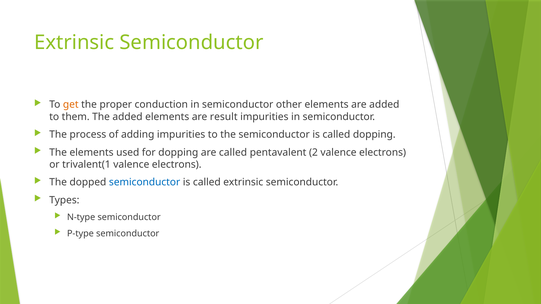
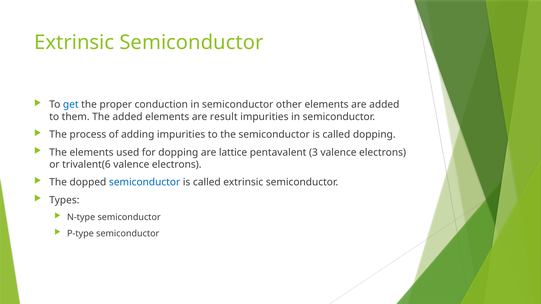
get colour: orange -> blue (71, 105)
are called: called -> lattice (233, 152)
2: 2 -> 3 (313, 152)
trivalent(1: trivalent(1 -> trivalent(6 (86, 165)
